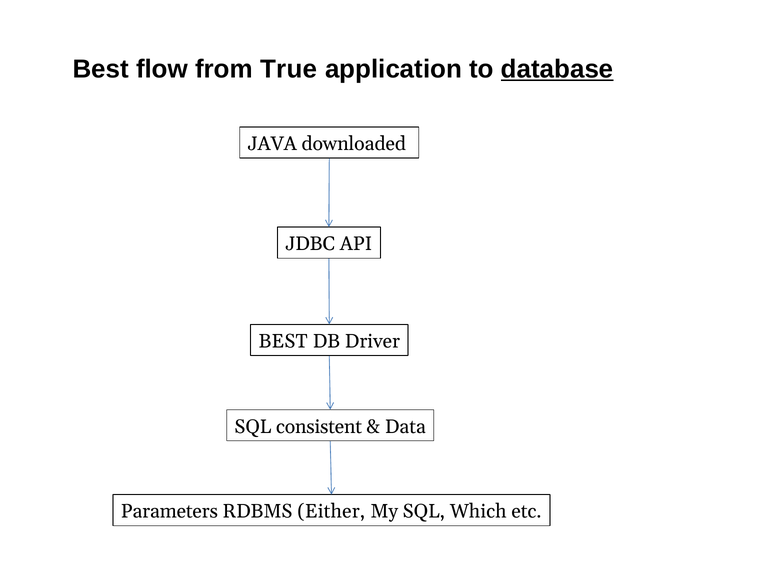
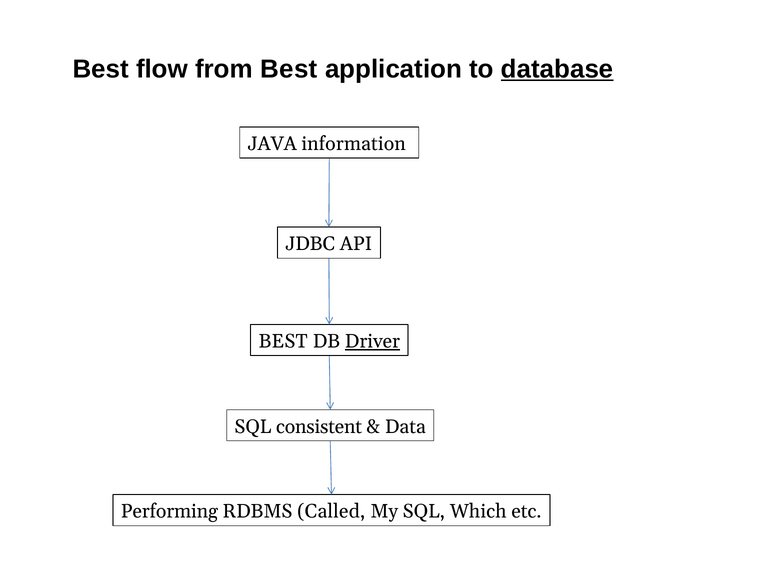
from True: True -> Best (289, 69)
downloaded: downloaded -> information (354, 144)
Driver underline: none -> present (372, 341)
Parameters: Parameters -> Performing (169, 512)
Either: Either -> Called (331, 512)
